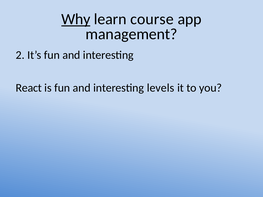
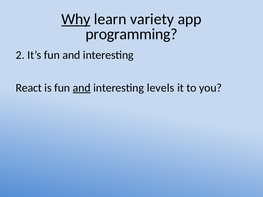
course: course -> variety (152, 19)
management: management -> programming (132, 34)
and underline: none -> present (82, 88)
